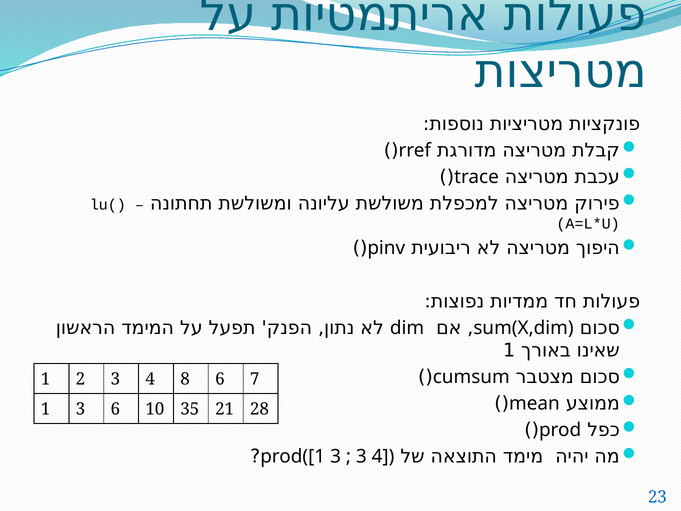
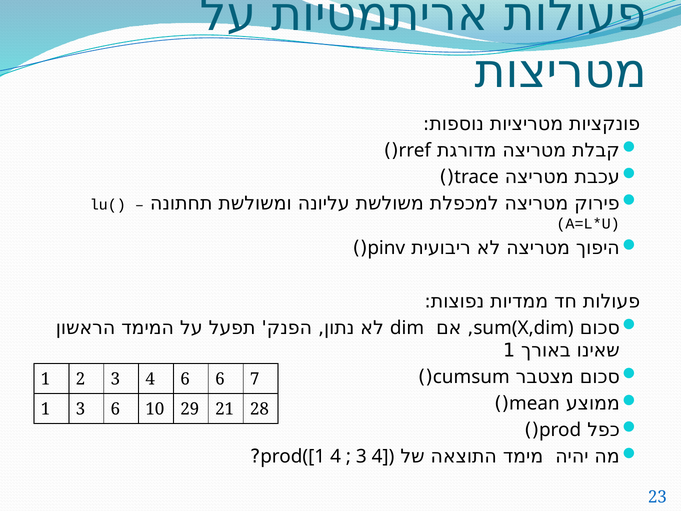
4 8: 8 -> 6 (185, 379)
35: 35 -> 29 (190, 409)
prod([1 3: 3 -> 4 (336, 456)
